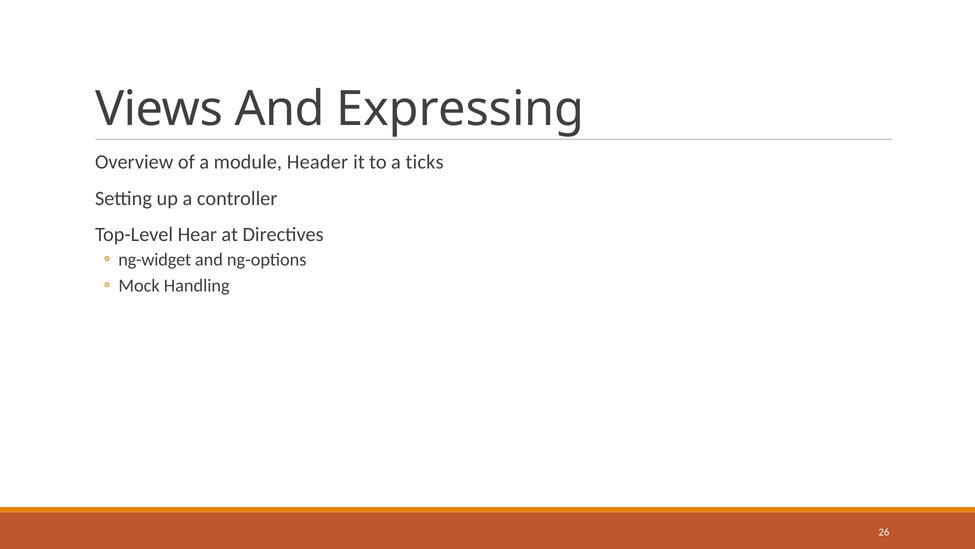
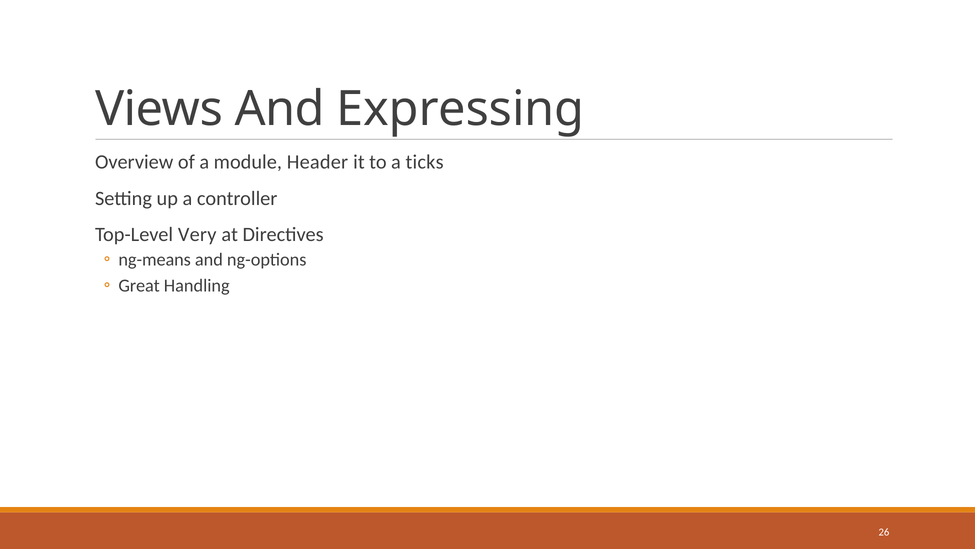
Hear: Hear -> Very (197, 234)
ng-widget: ng-widget -> ng-means (155, 259)
Mock: Mock -> Great (139, 285)
